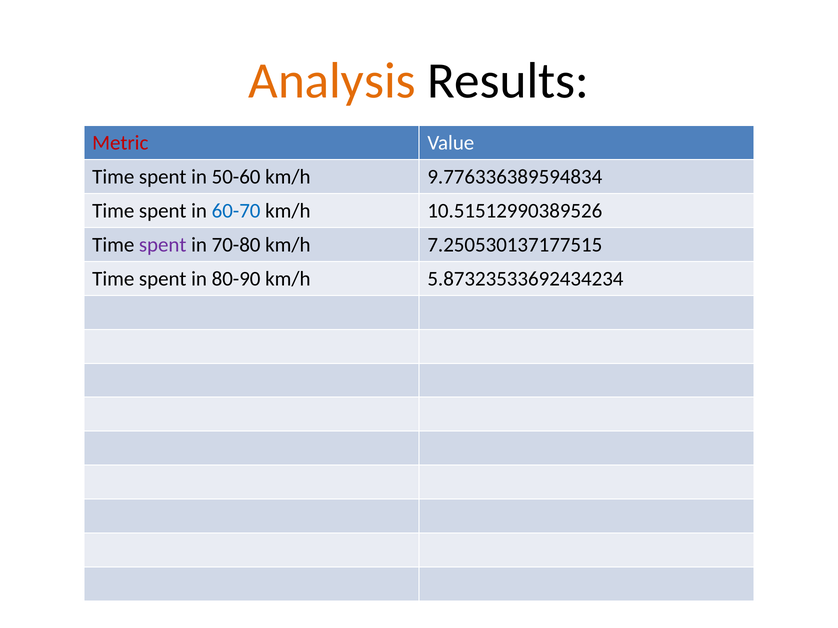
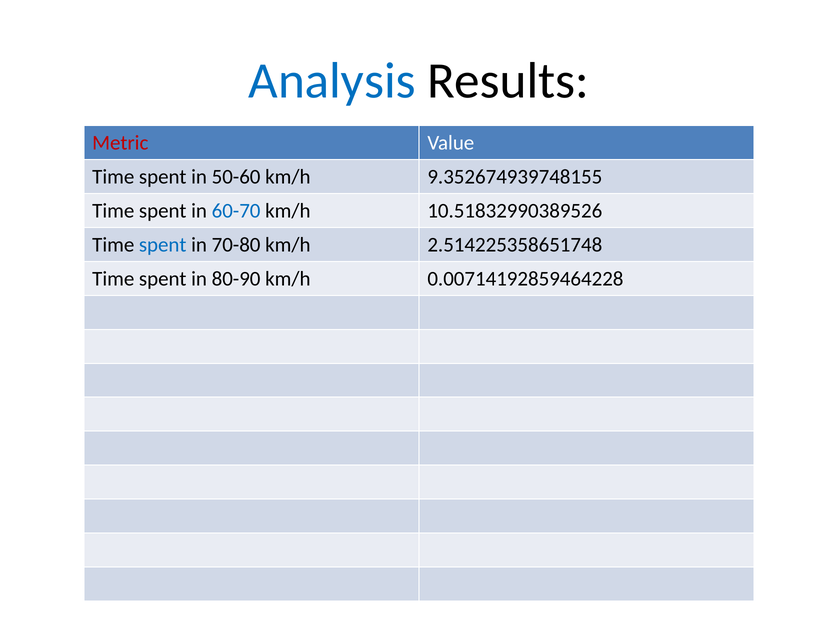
Analysis colour: orange -> blue (332, 81)
9.776336389594834: 9.776336389594834 -> 9.352674939748155 (515, 177)
10.51512990389526: 10.51512990389526 -> 10.51832990389526 (515, 211)
spent colour: purple -> blue (163, 245)
7.250530137177515: 7.250530137177515 -> 2.514225358651748 (515, 245)
5.87323533692434234: 5.87323533692434234 -> 0.00714192859464228 (525, 279)
